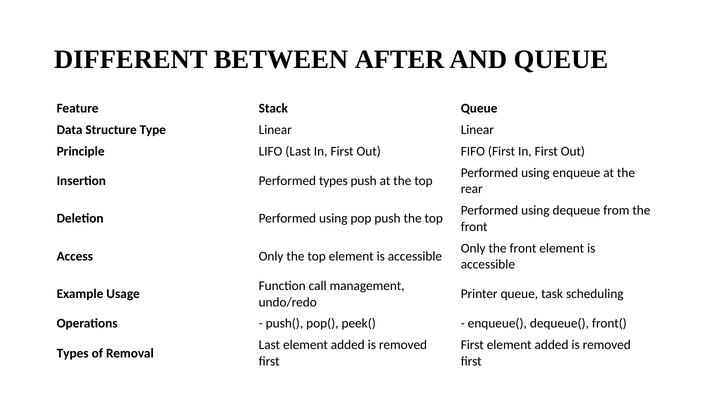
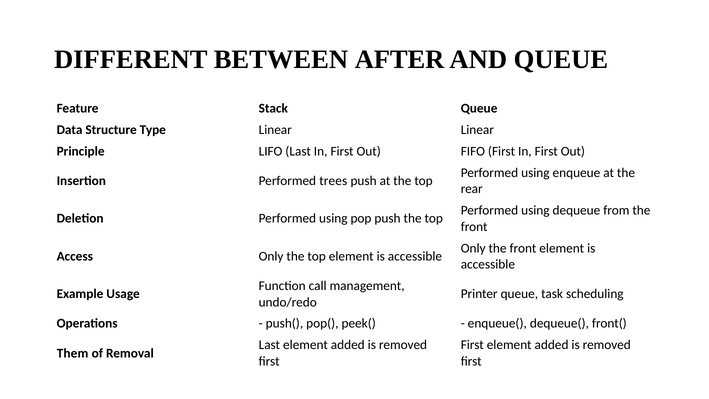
Performed types: types -> trees (333, 181)
Types: Types -> Them (73, 353)
